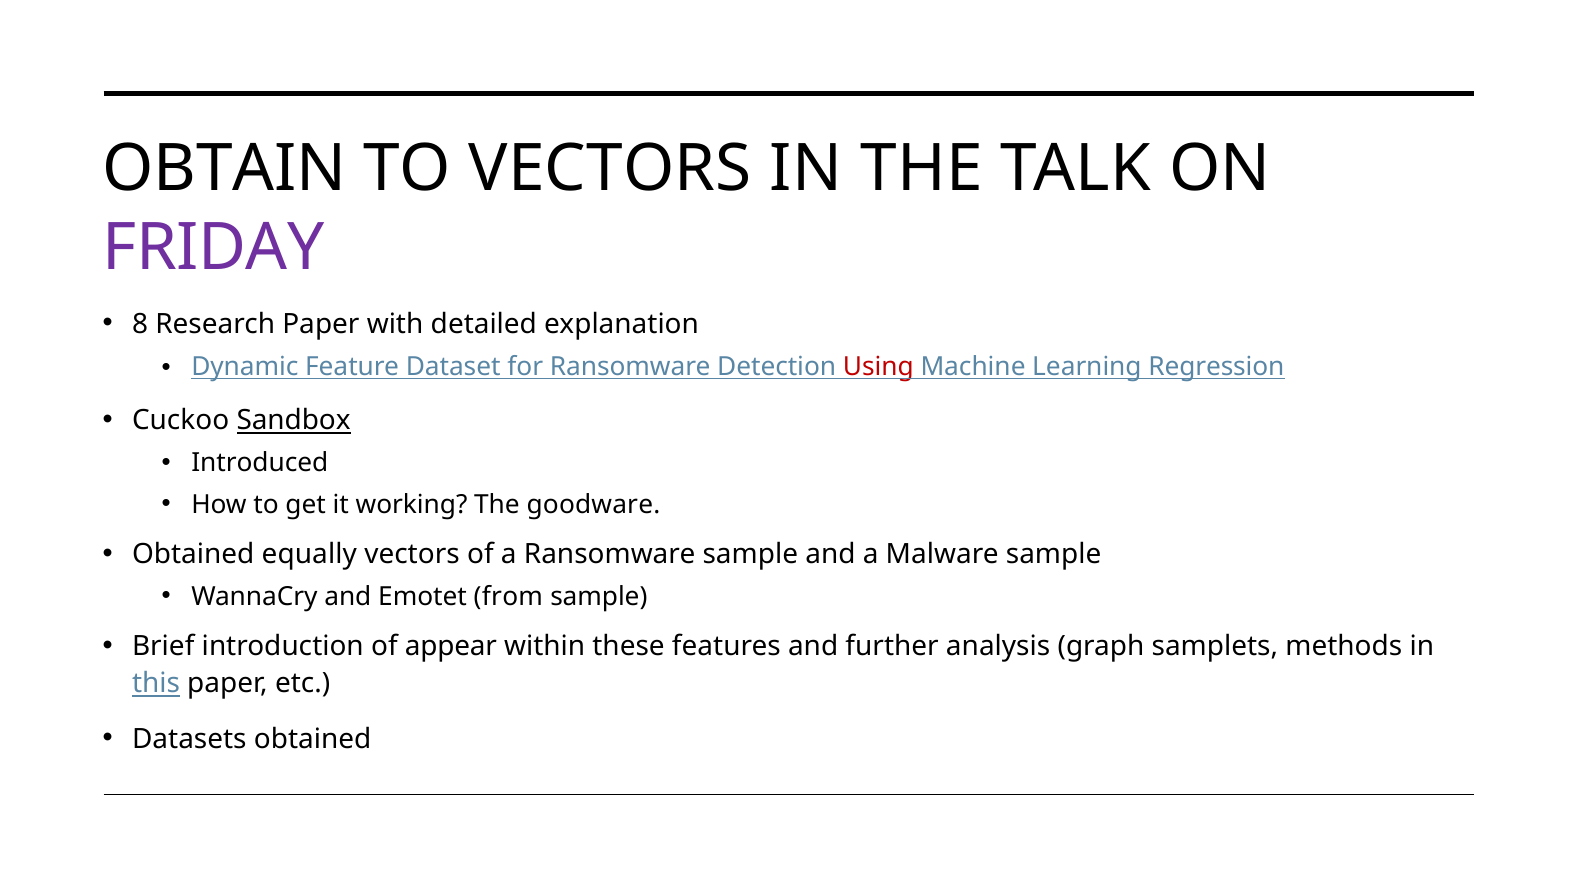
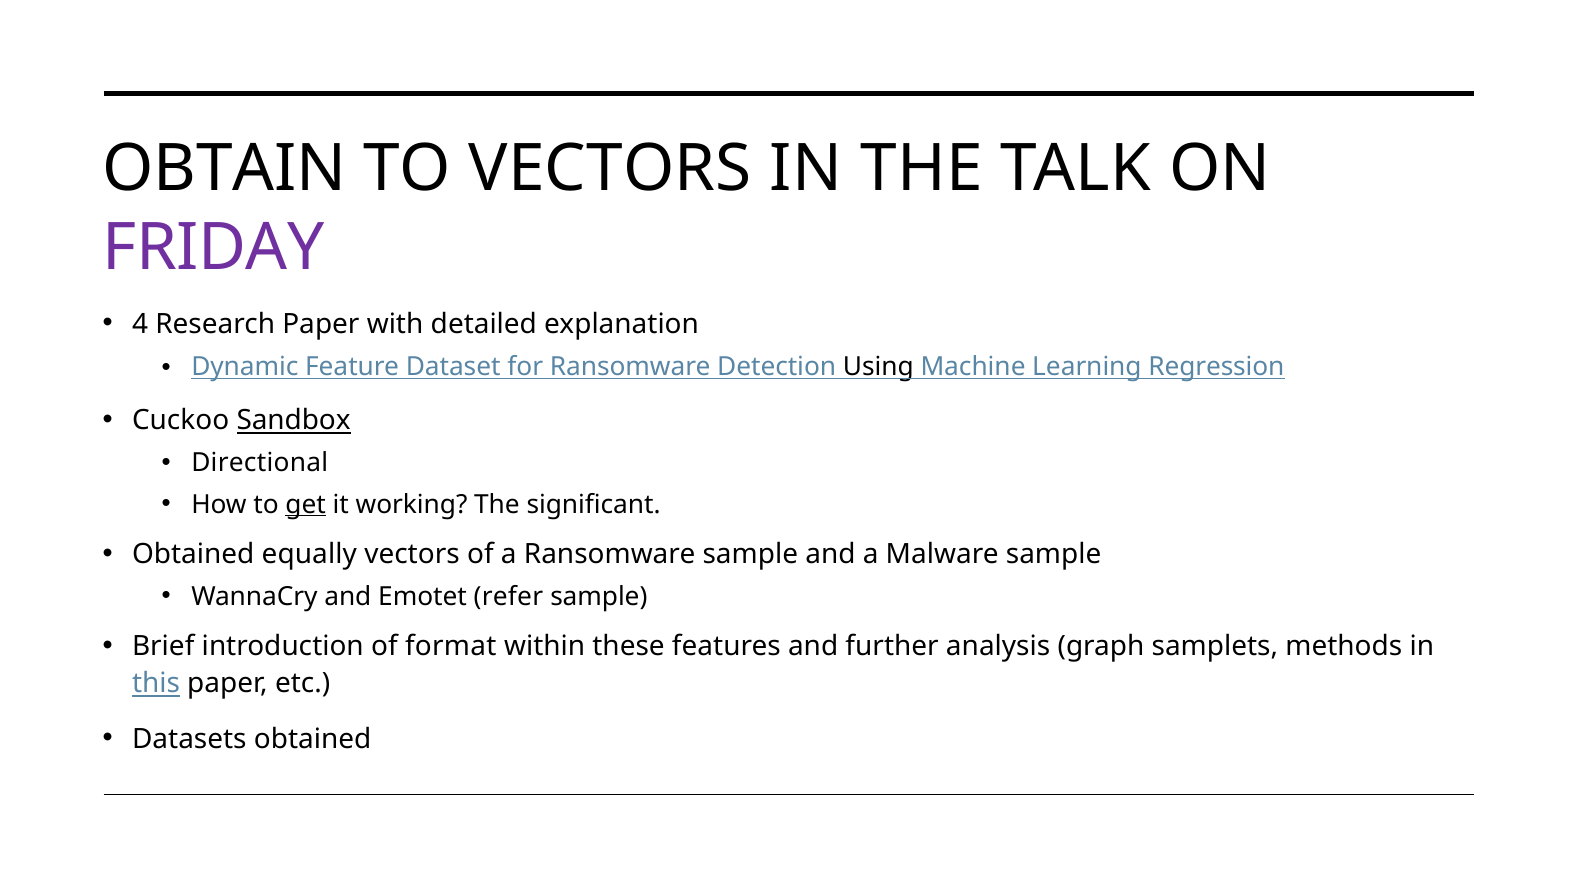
8: 8 -> 4 (140, 324)
Using colour: red -> black (878, 367)
Introduced: Introduced -> Directional (260, 463)
get underline: none -> present (306, 505)
goodware: goodware -> significant (594, 505)
from: from -> refer (508, 597)
appear: appear -> format (451, 647)
